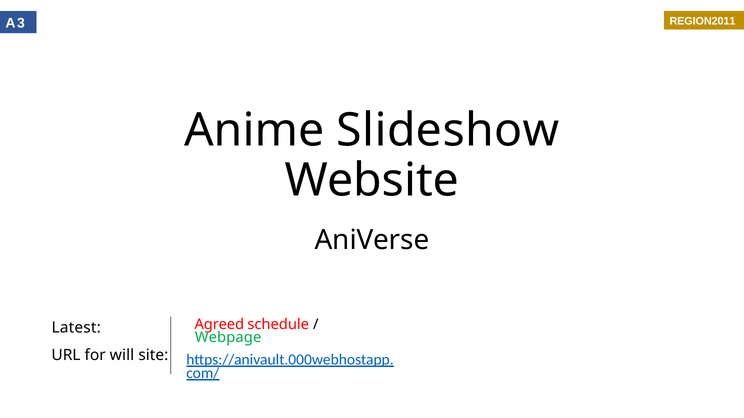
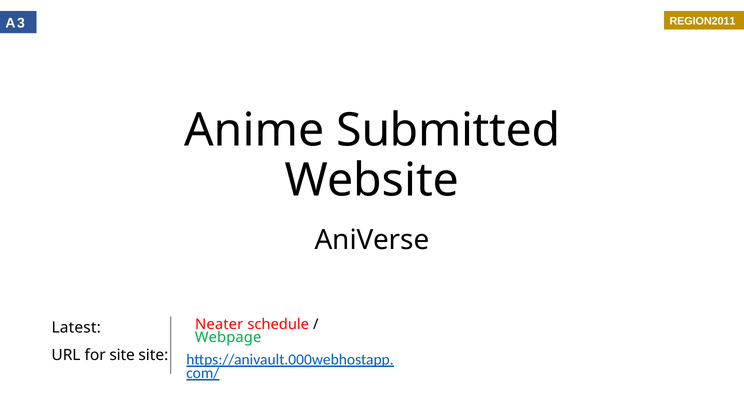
Slideshow: Slideshow -> Submitted (448, 130)
Agreed: Agreed -> Neater (219, 325)
for will: will -> site (122, 356)
